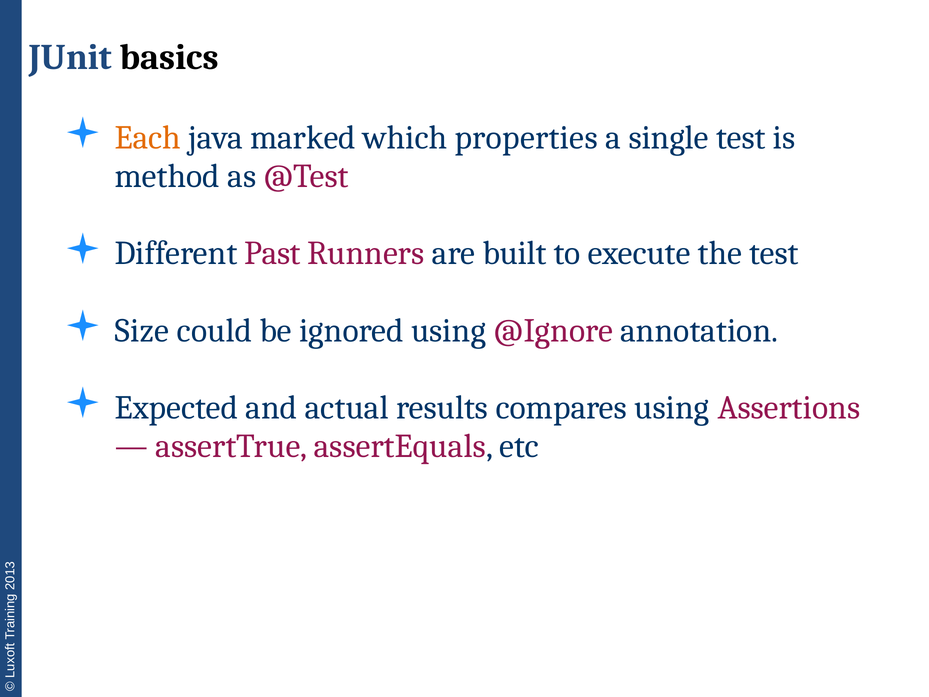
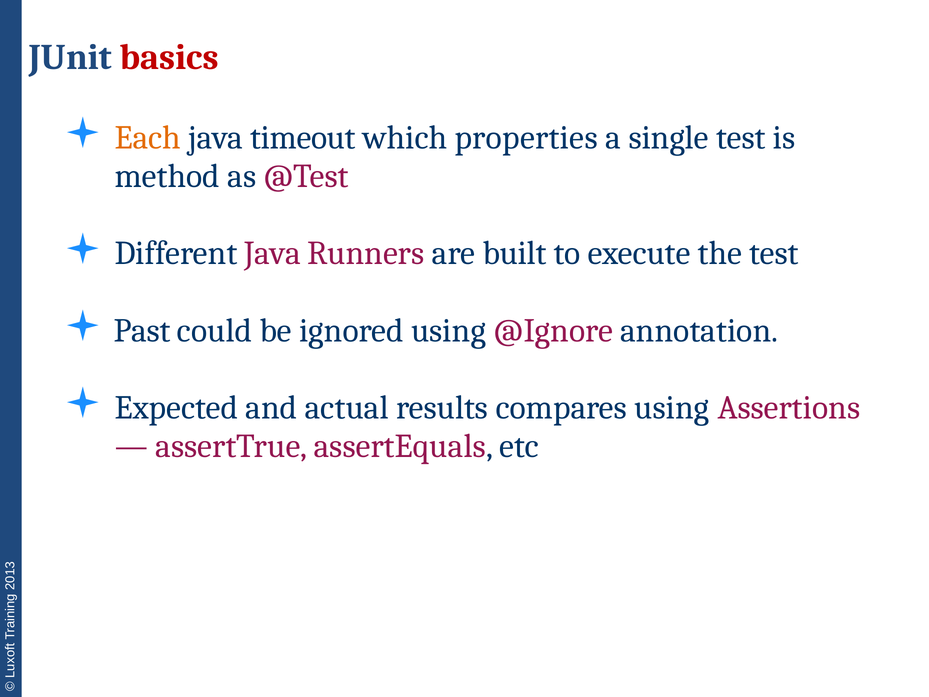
basics colour: black -> red (169, 57)
marked: marked -> timeout (303, 138)
Different Past: Past -> Java (273, 253)
Size: Size -> Past (142, 330)
